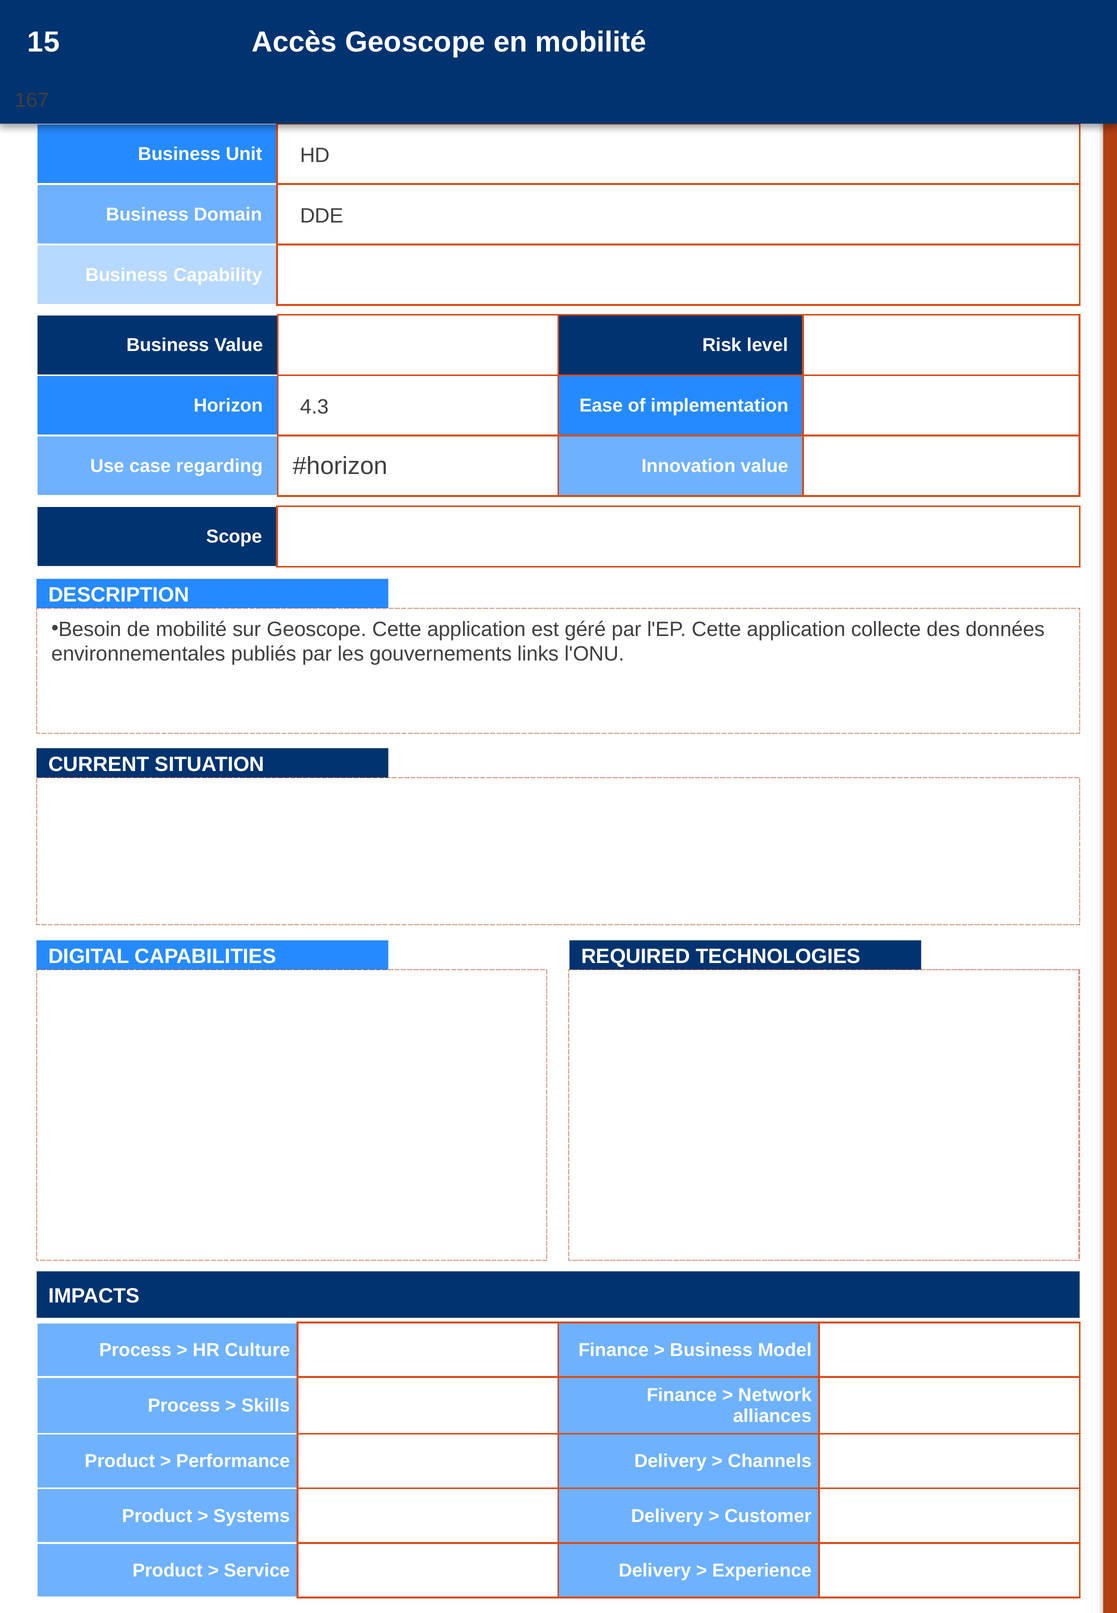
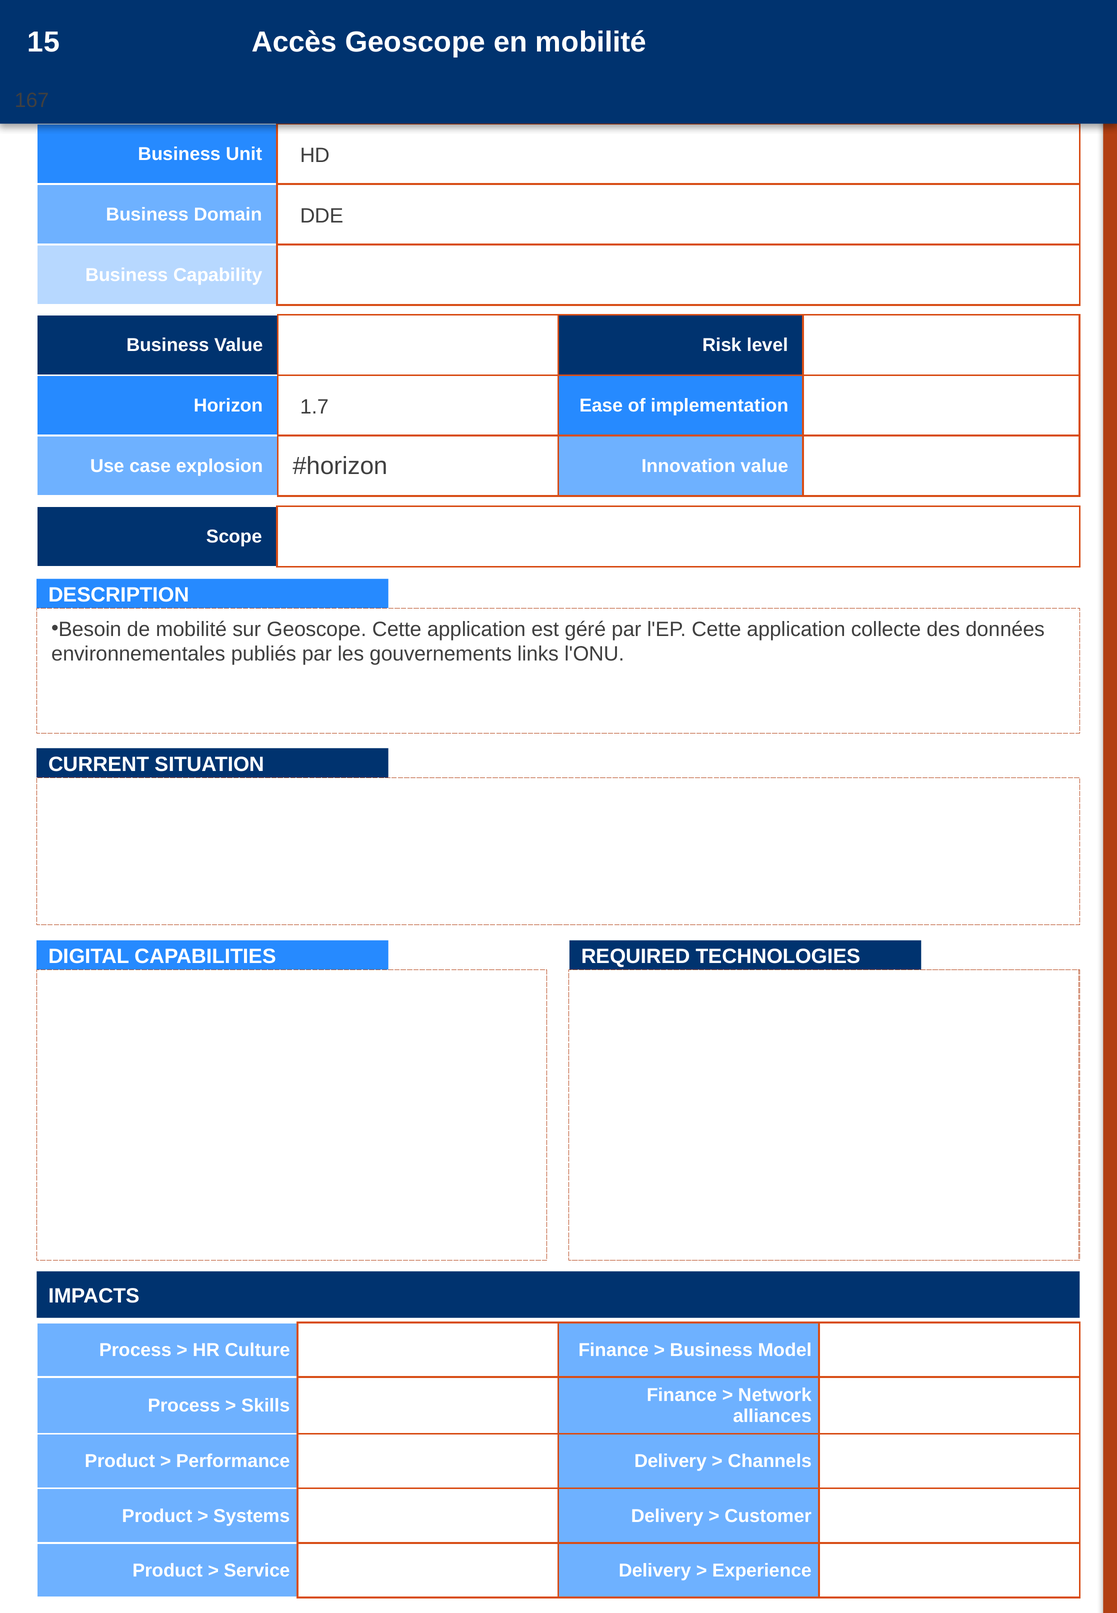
4.3: 4.3 -> 1.7 (314, 407)
regarding: regarding -> explosion (220, 466)
